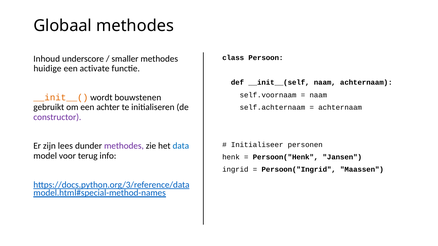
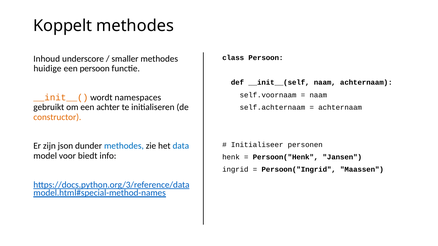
Globaal: Globaal -> Koppelt (63, 26)
een activate: activate -> persoon (95, 69)
bouwstenen: bouwstenen -> namespaces (138, 98)
constructor colour: purple -> orange (57, 117)
lees: lees -> json (65, 146)
methodes colour: purple -> blue (124, 146)
terug: terug -> biedt (88, 156)
